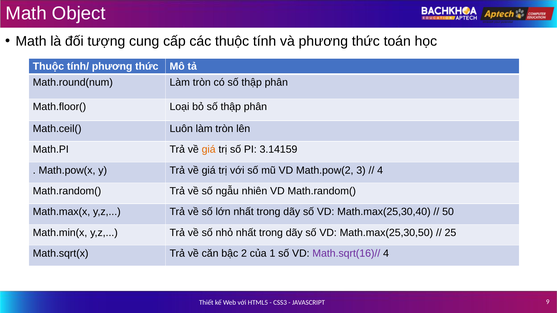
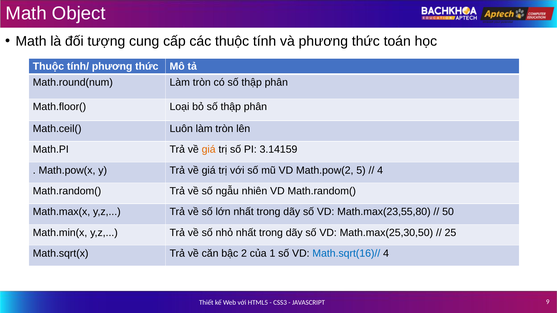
3: 3 -> 5 (361, 170)
Math.max(25,30,40: Math.max(25,30,40 -> Math.max(23,55,80 (384, 212)
Math.sqrt(16)// colour: purple -> blue (346, 254)
